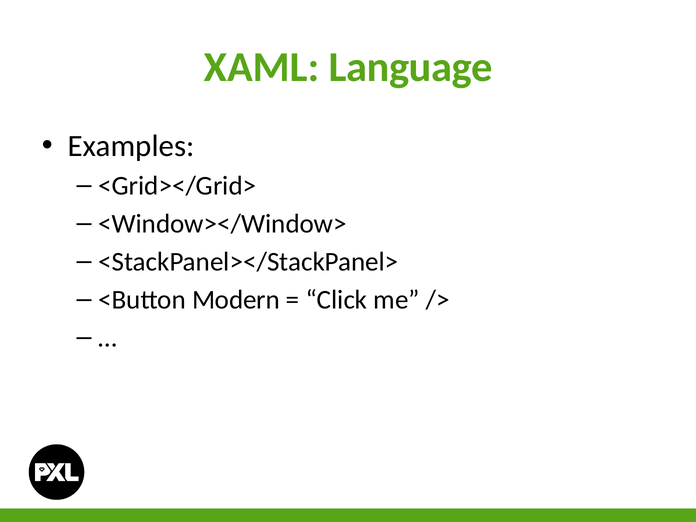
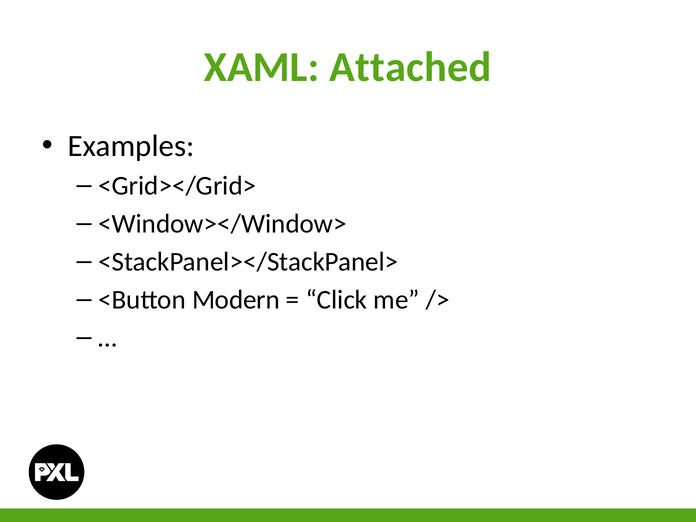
Language: Language -> Attached (410, 67)
